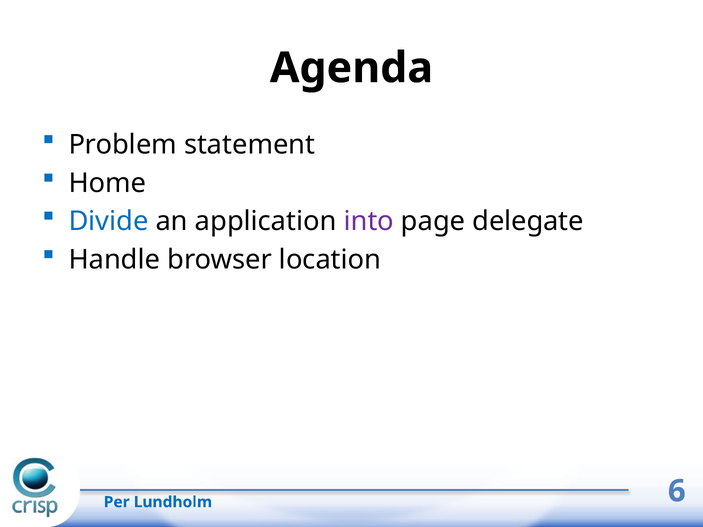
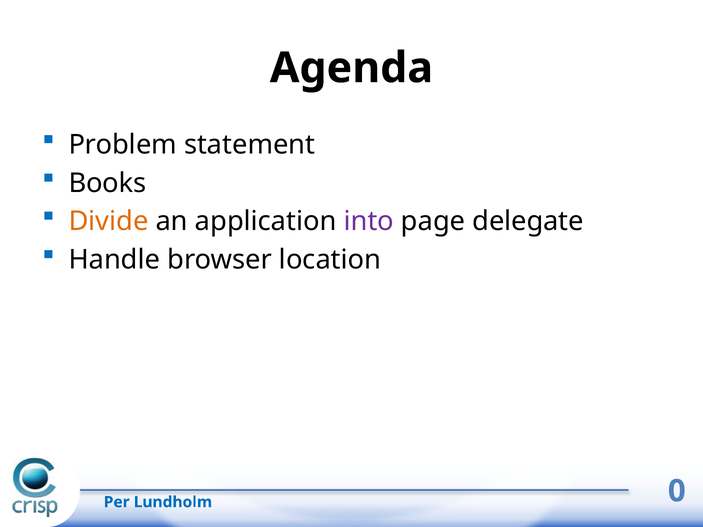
Home: Home -> Books (107, 183)
Divide colour: blue -> orange (109, 221)
6: 6 -> 0 (677, 491)
